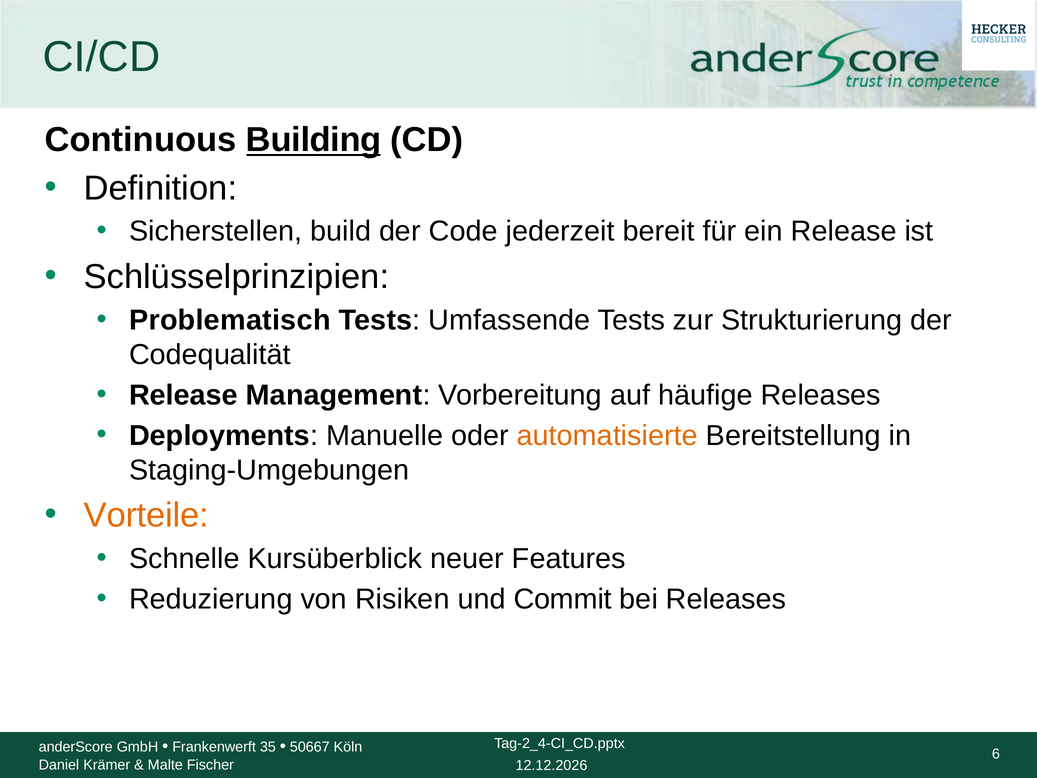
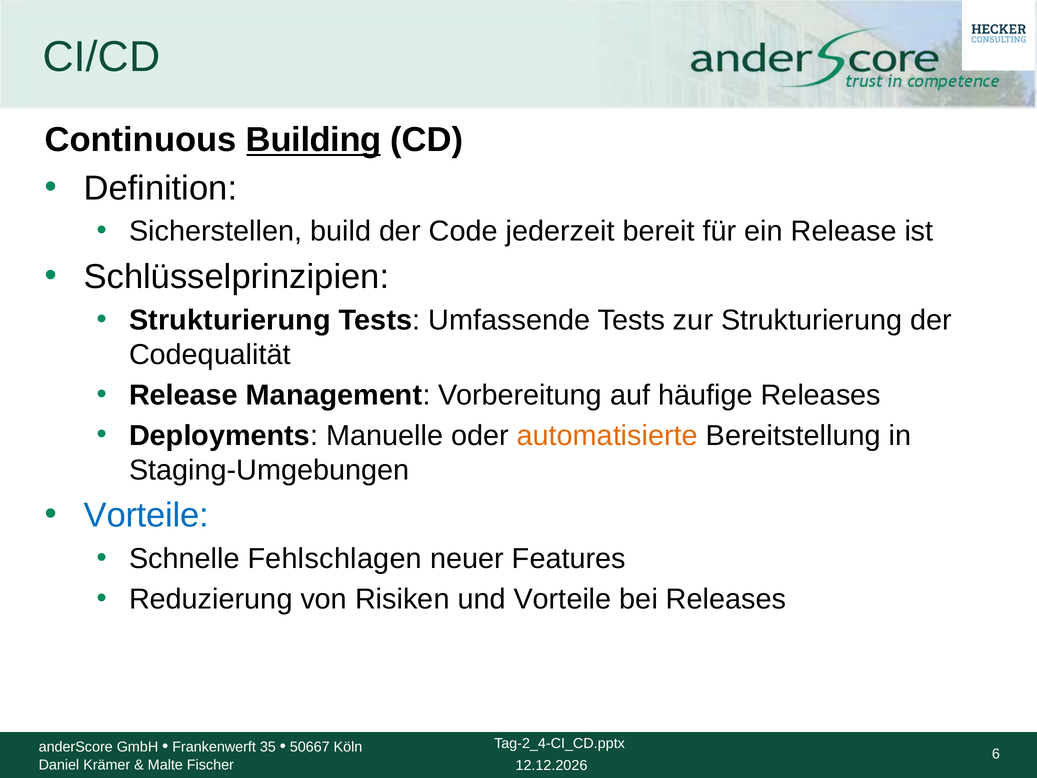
Problematisch: Problematisch -> Strukturierung (230, 320)
Vorteile colour: orange -> blue (146, 515)
Kursüberblick: Kursüberblick -> Fehlschlagen (335, 559)
und Commit: Commit -> Vorteile (563, 599)
